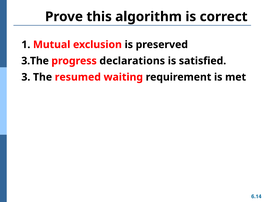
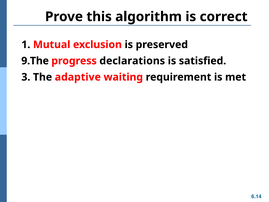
3.The: 3.The -> 9.The (35, 61)
resumed: resumed -> adaptive (78, 77)
